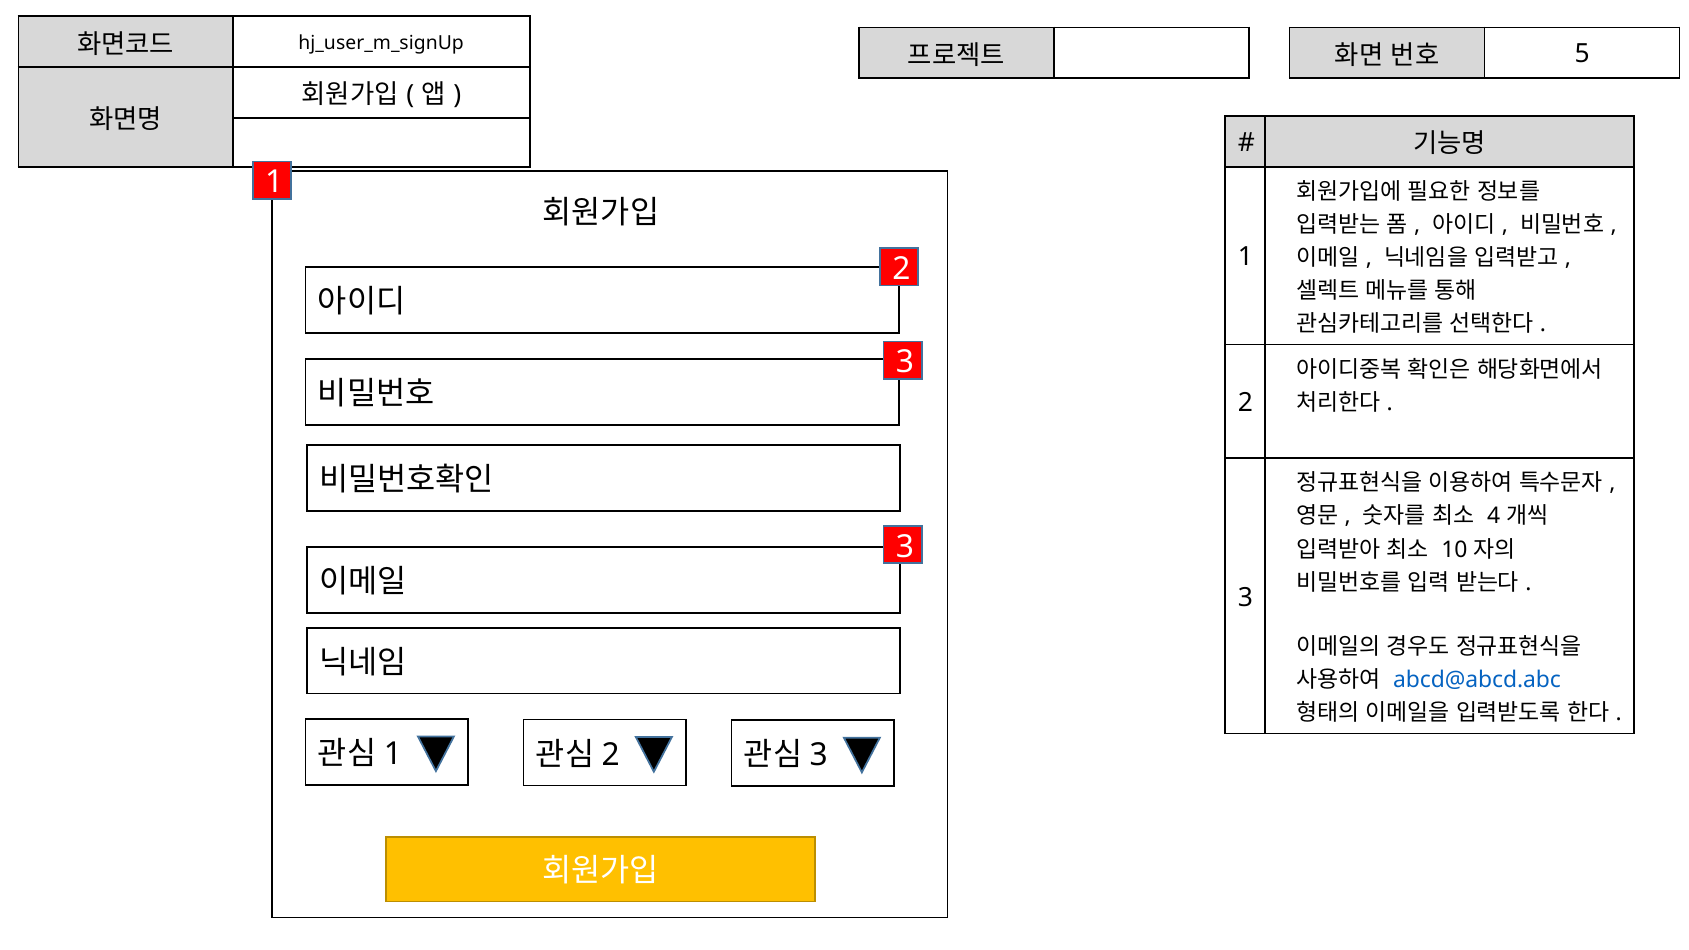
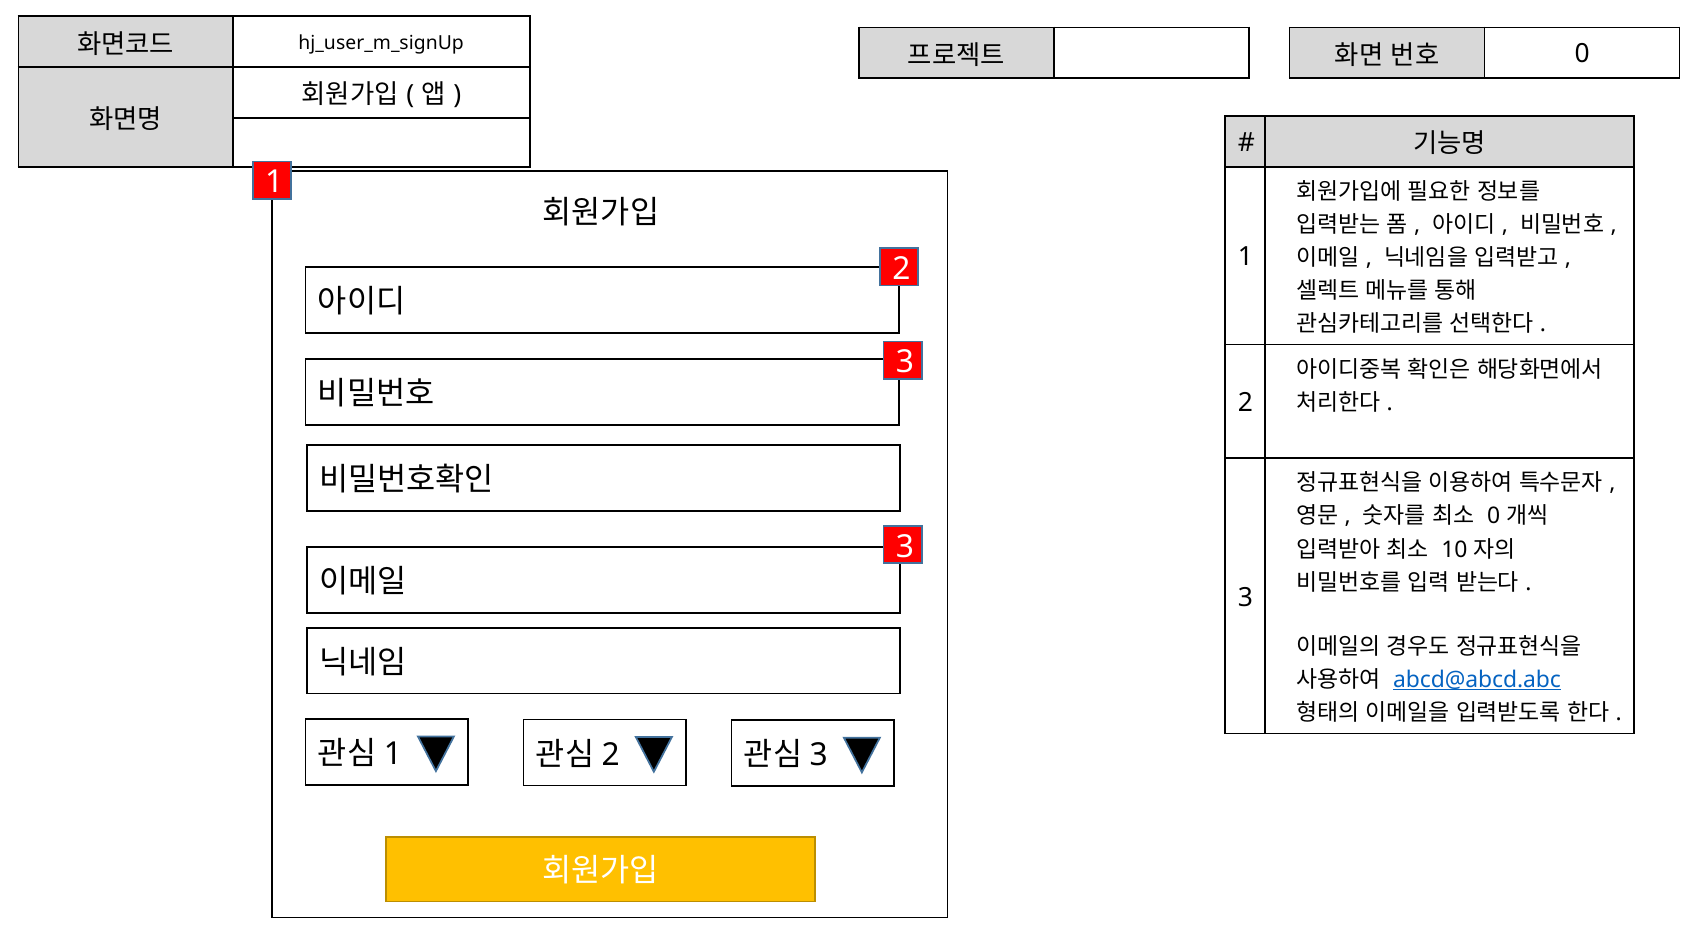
5: 5 -> 0 (1582, 54)
4: 4 -> 0 (1494, 516)
abcd@abcd.abc underline: none -> present (1477, 680)
